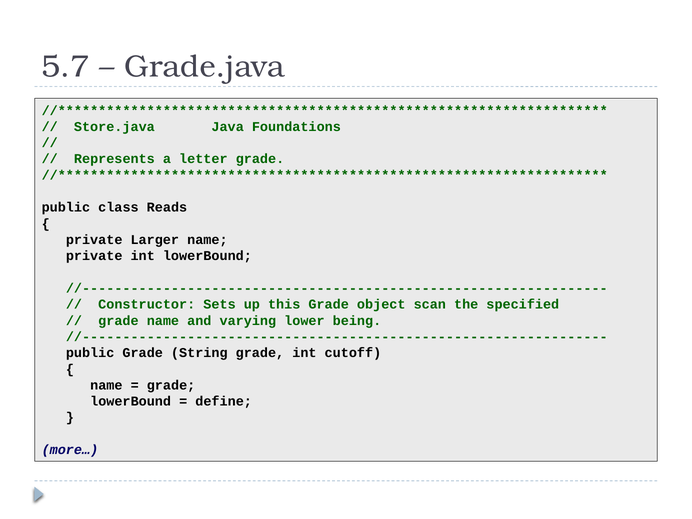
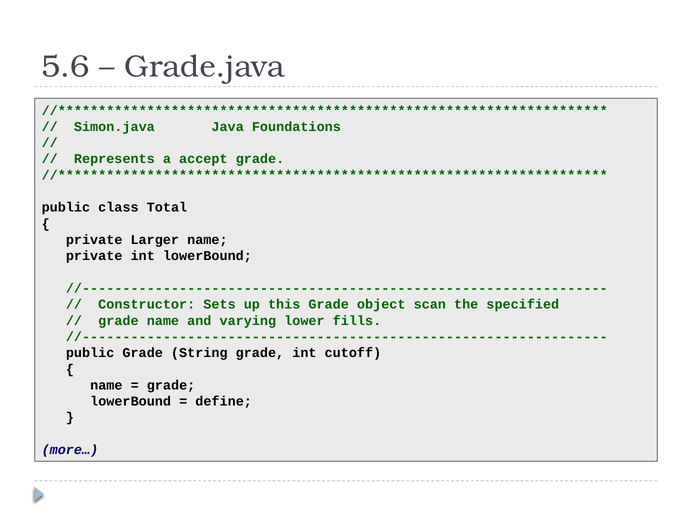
5.7: 5.7 -> 5.6 (65, 67)
Store.java: Store.java -> Simon.java (114, 127)
letter: letter -> accept (203, 159)
Reads: Reads -> Total (167, 208)
being: being -> fills (357, 321)
